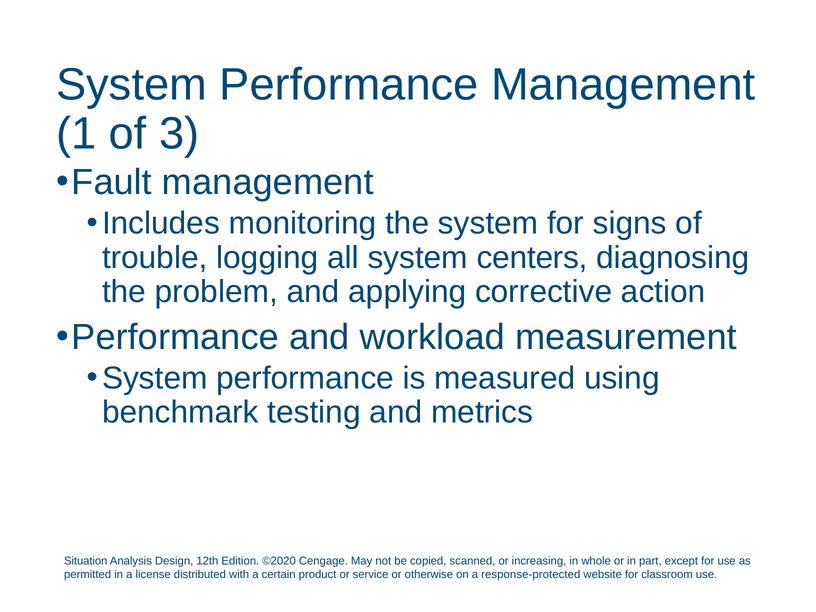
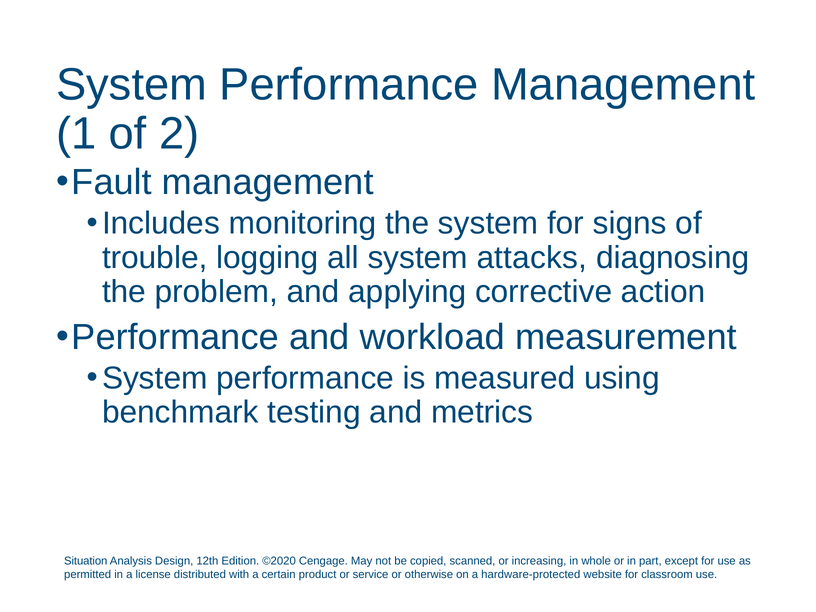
3: 3 -> 2 (179, 134)
centers: centers -> attacks (532, 258)
response-protected: response-protected -> hardware-protected (531, 575)
